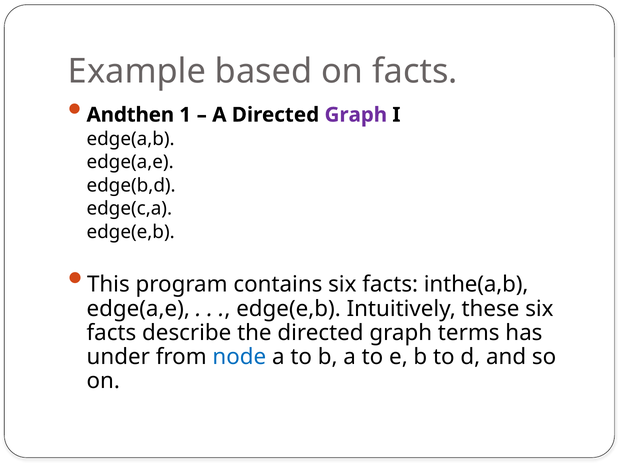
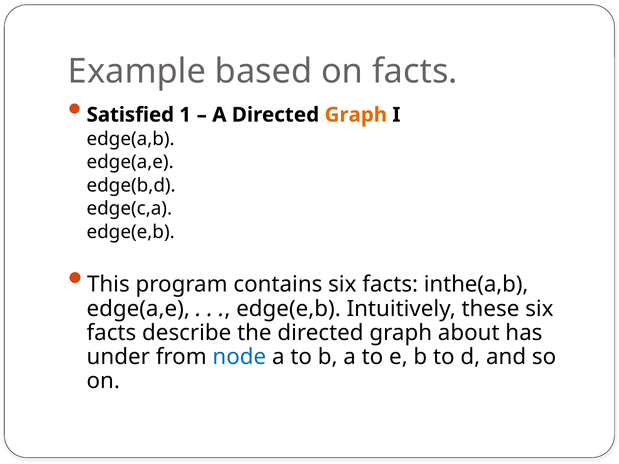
Andthen: Andthen -> Satisfied (130, 115)
Graph colour: purple -> orange (356, 115)
terms: terms -> about (469, 333)
